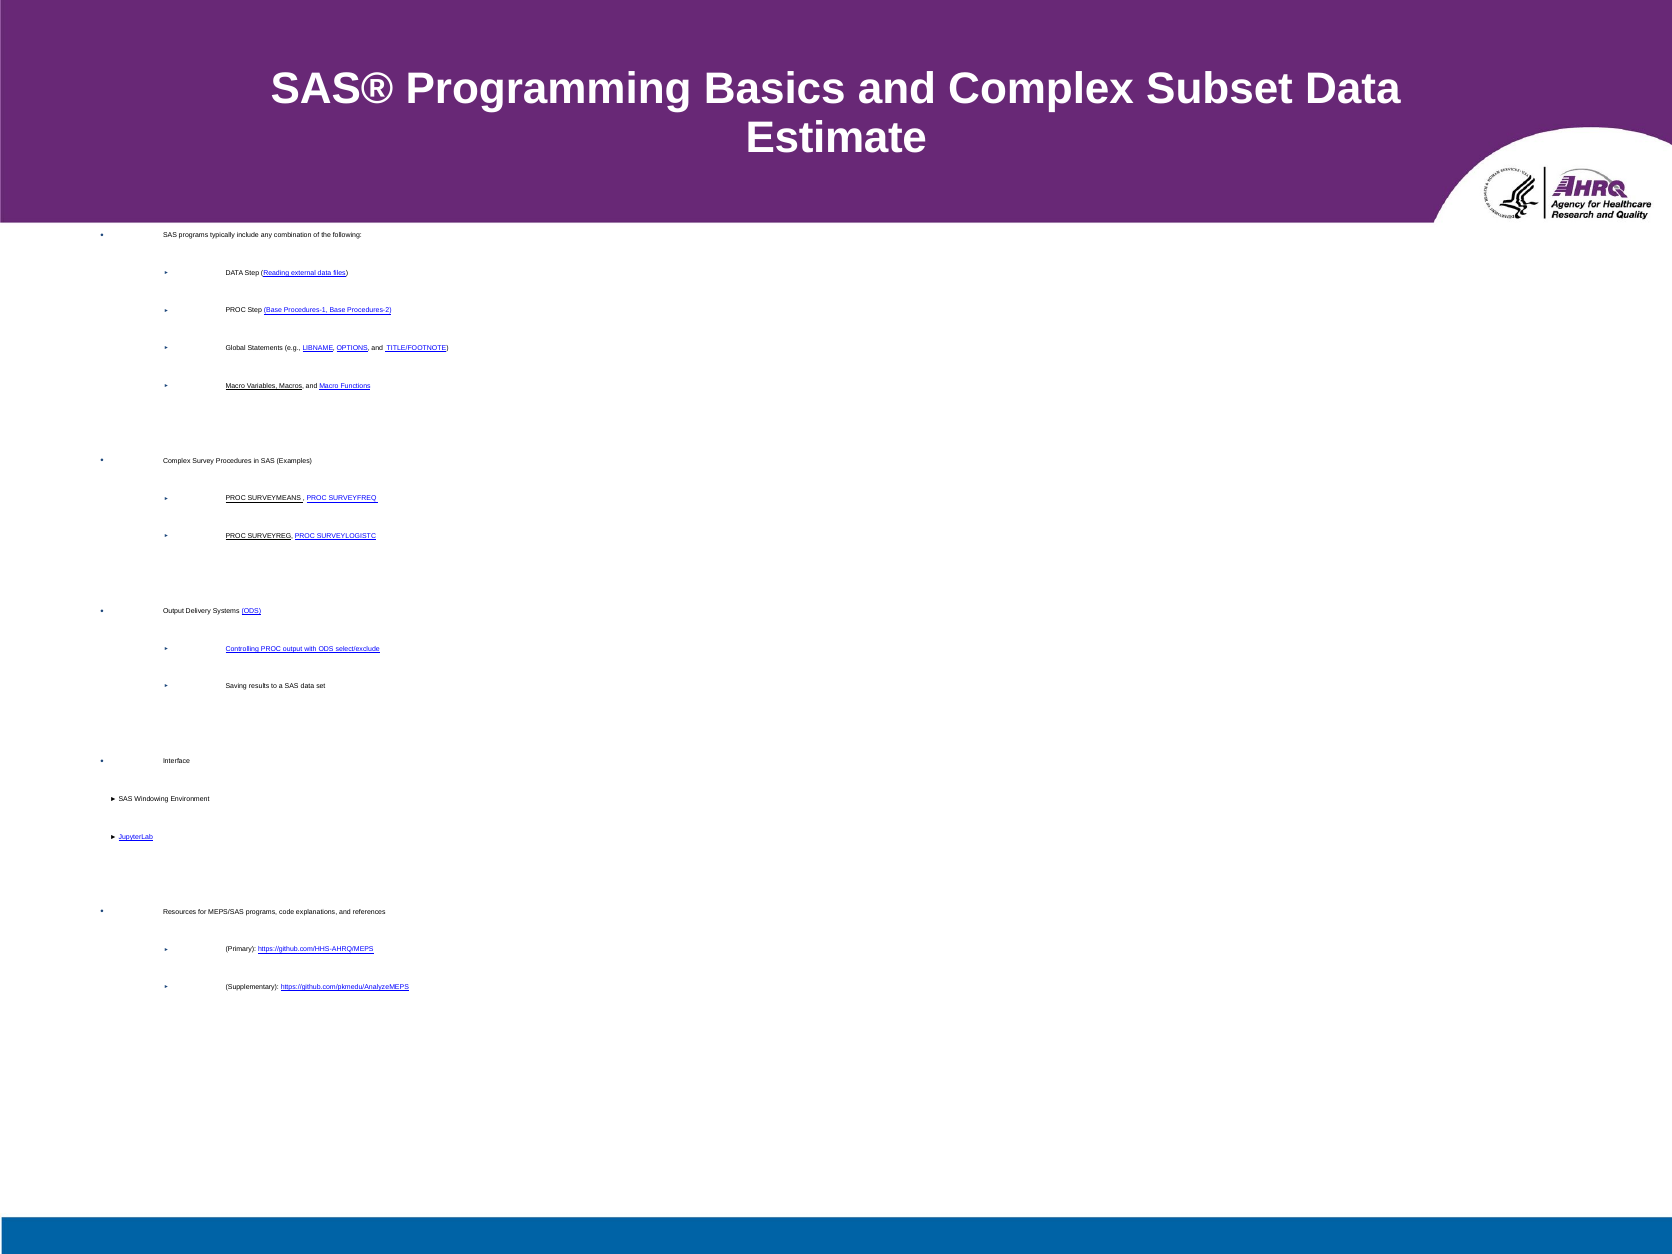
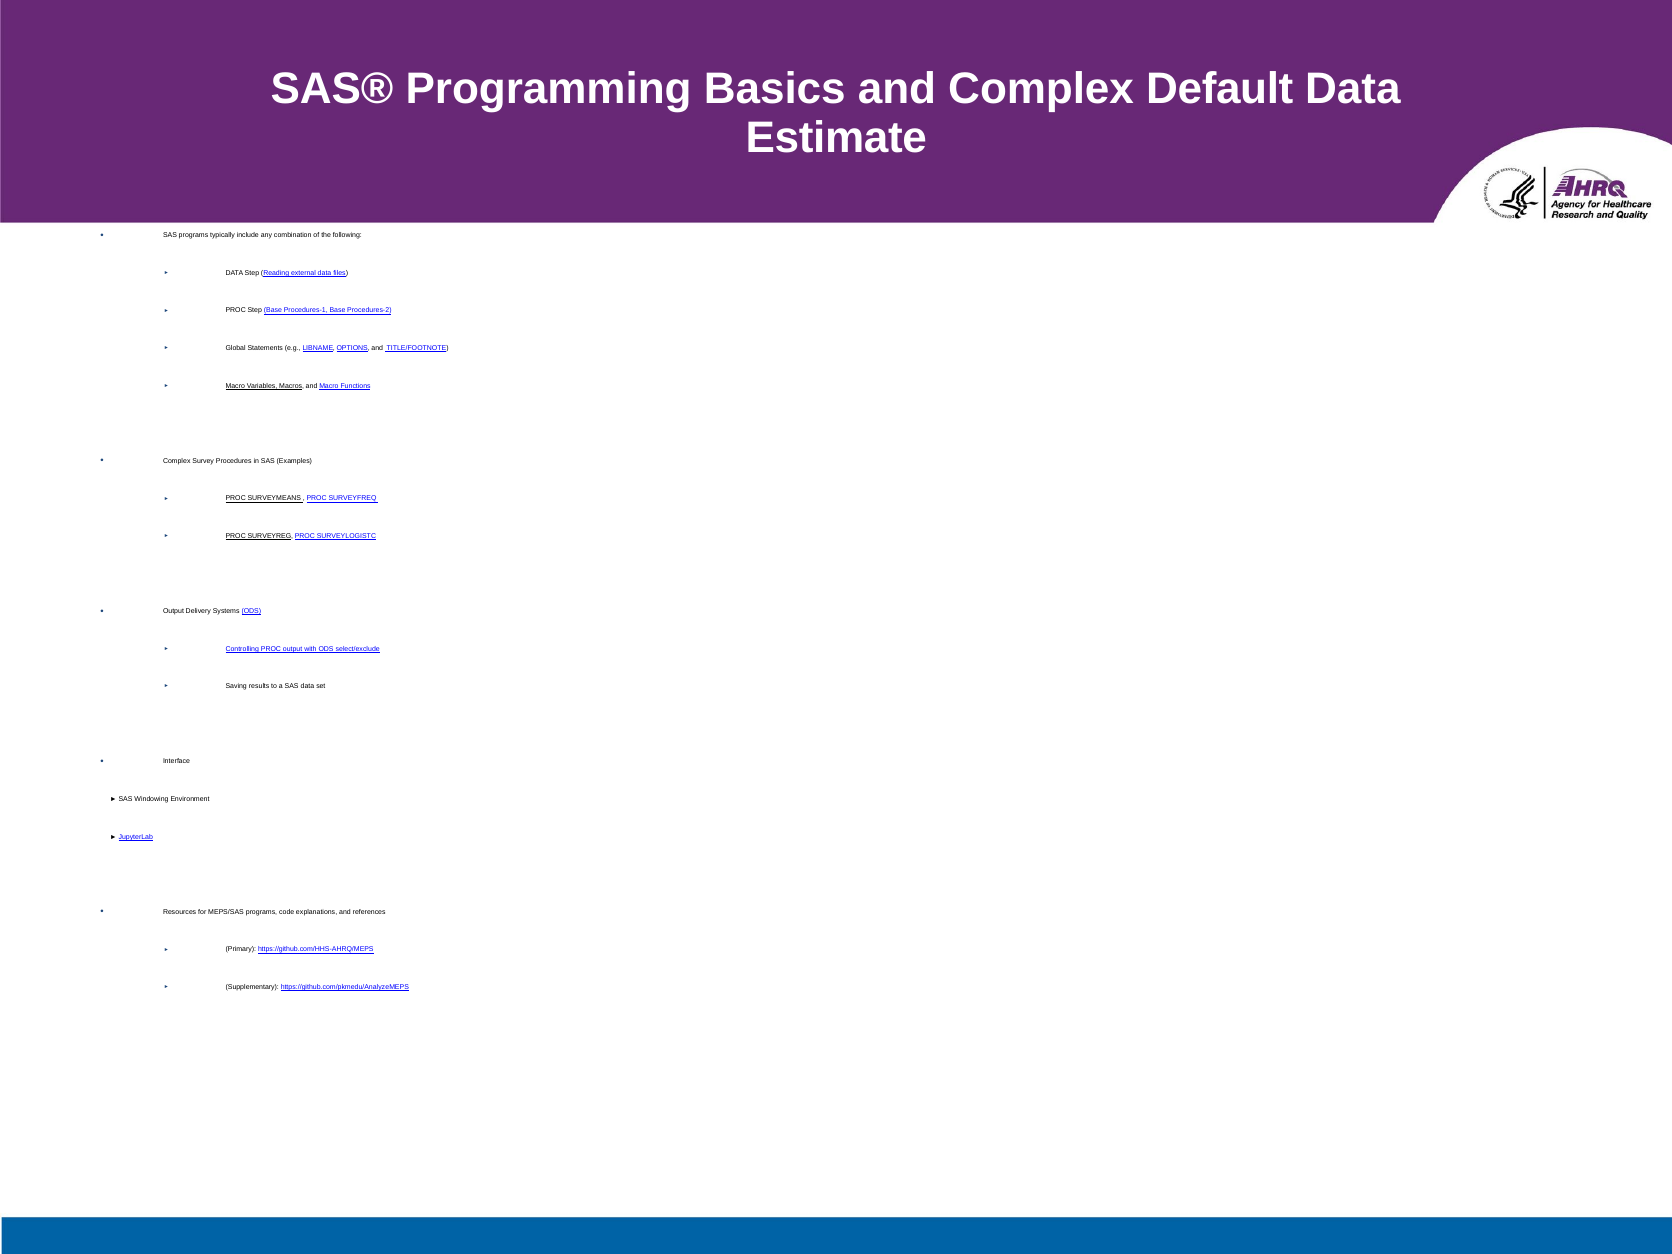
Subset: Subset -> Default (1220, 89)
